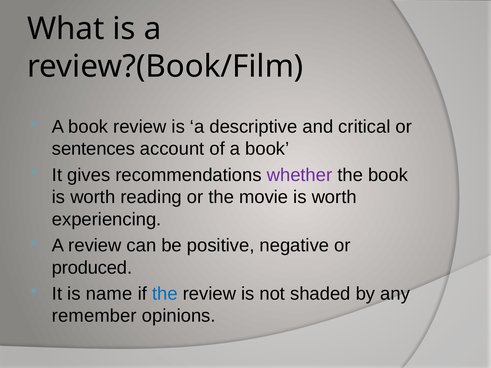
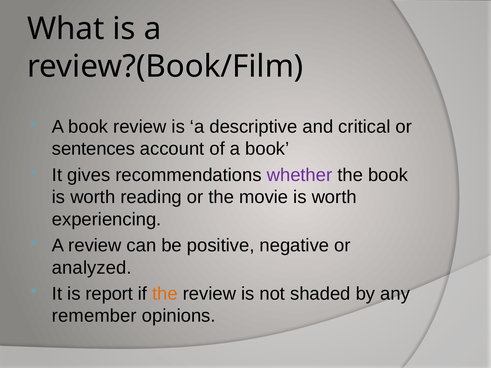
produced: produced -> analyzed (92, 268)
name: name -> report (109, 294)
the colour: blue -> orange (165, 294)
